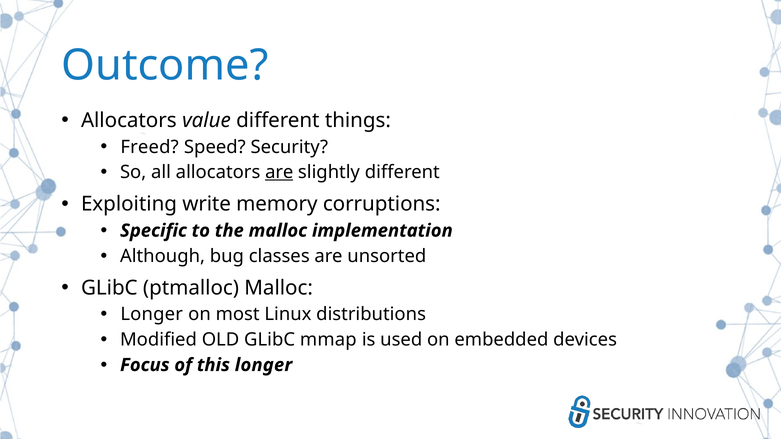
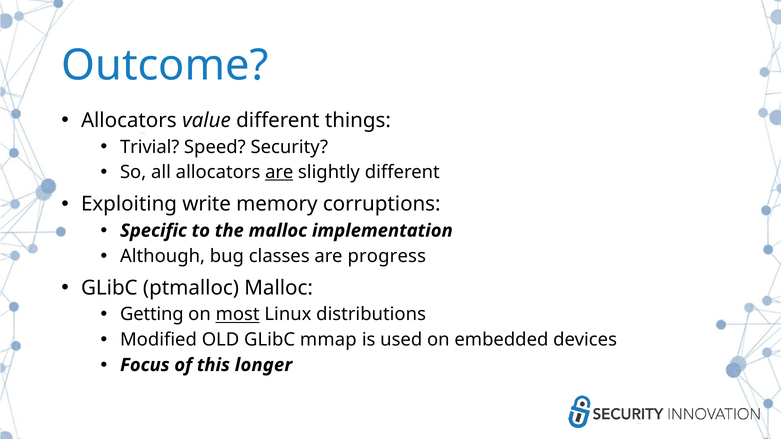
Freed: Freed -> Trivial (150, 147)
unsorted: unsorted -> progress (387, 256)
Longer: Longer -> Getting (152, 315)
most underline: none -> present (238, 315)
